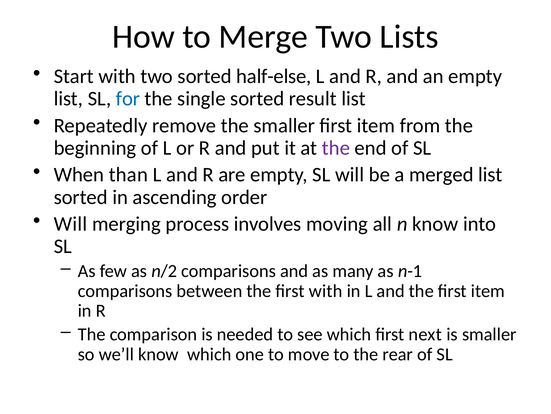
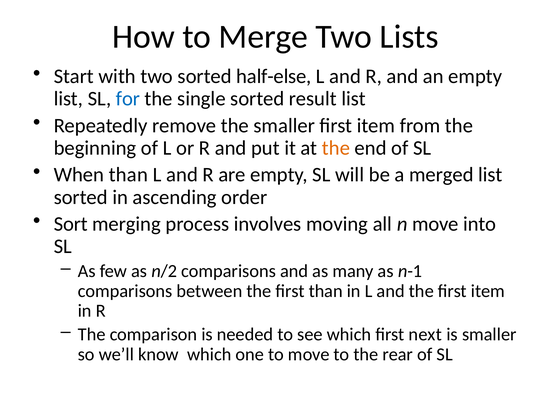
the colour: purple -> orange (336, 148)
Will: Will -> Sort (71, 224)
n know: know -> move (435, 224)
first with: with -> than (326, 290)
